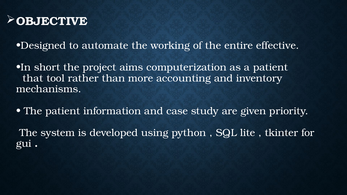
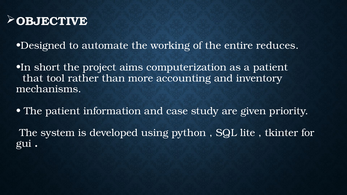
effective: effective -> reduces (278, 46)
